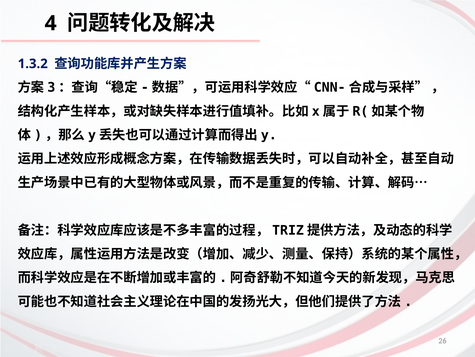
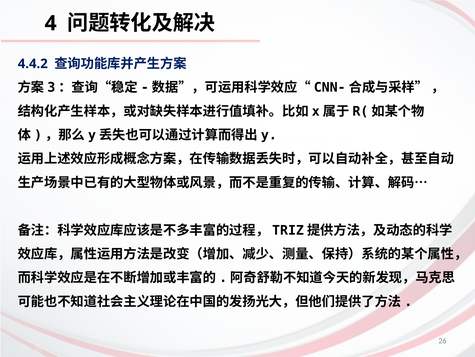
1.3.2: 1.3.2 -> 4.4.2 (33, 64)
